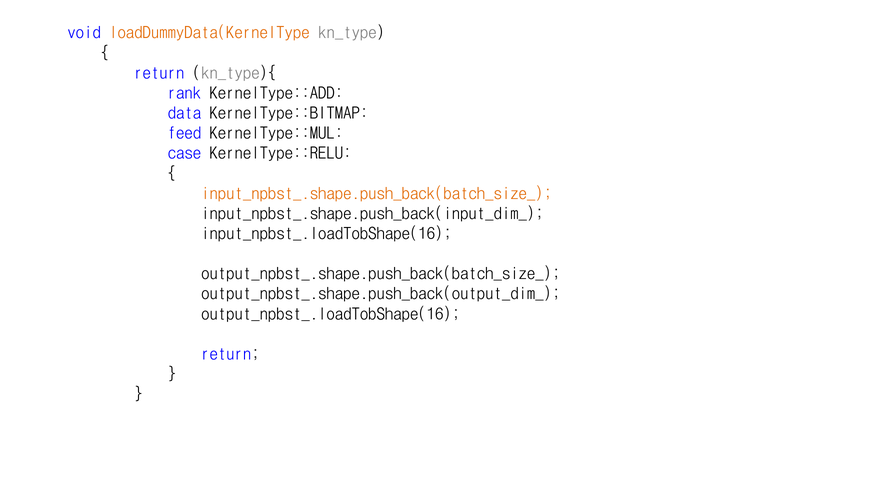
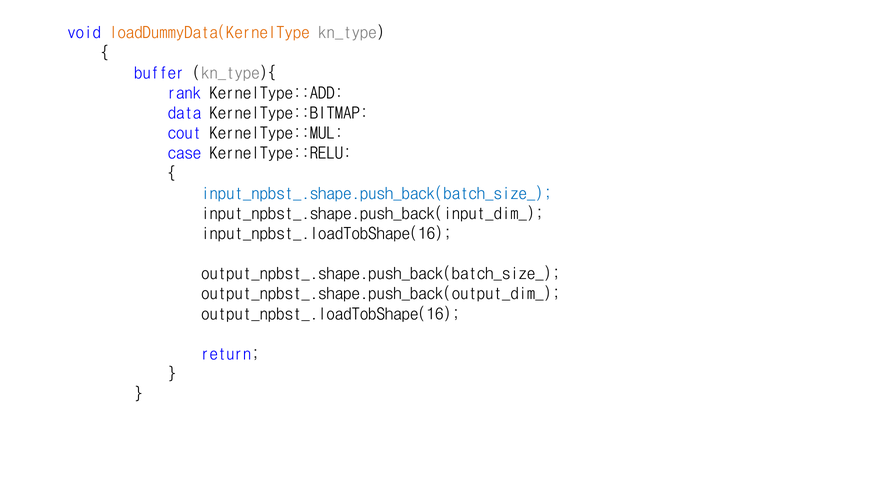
return: return -> buffer (159, 73)
feed: feed -> cout (184, 133)
input_npbst_.shape.push_back(batch_size_ colour: orange -> blue (377, 193)
